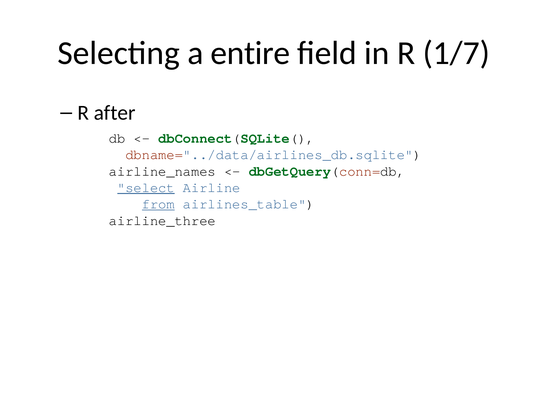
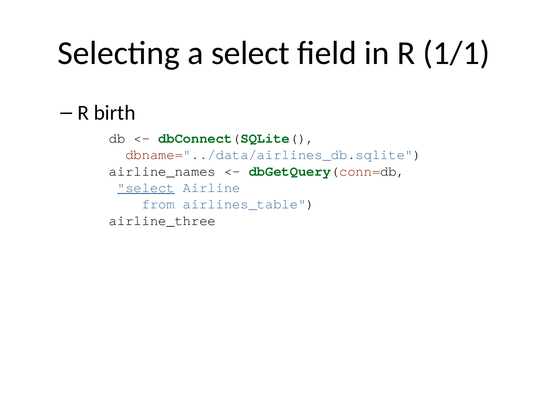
a entire: entire -> select (250, 53)
1/7: 1/7 -> 1/1 (456, 53)
after: after -> birth (115, 113)
from underline: present -> none (158, 204)
